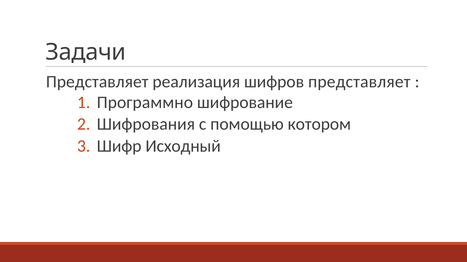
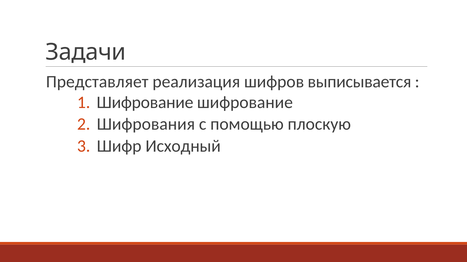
шифров представляет: представляет -> выписывается (359, 82)
Программно: Программно -> Шифрование (145, 103)
котором: котором -> плоскую (319, 125)
